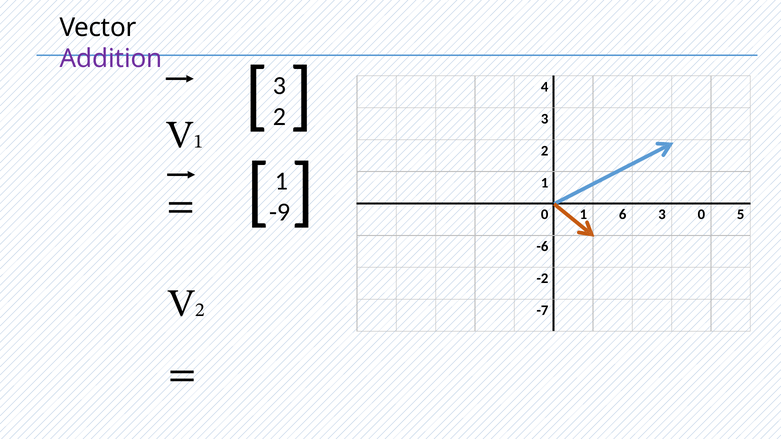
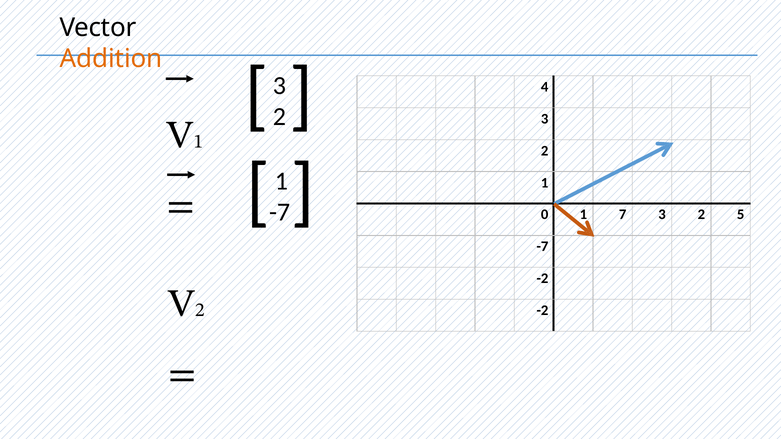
Addition colour: purple -> orange (111, 59)
-9: -9 -> -7 (280, 212)
6: 6 -> 7 (623, 215)
0: 0 -> 2 (701, 215)
-6: -6 -> -7 (542, 247)
-7: -7 -> -2 (542, 311)
